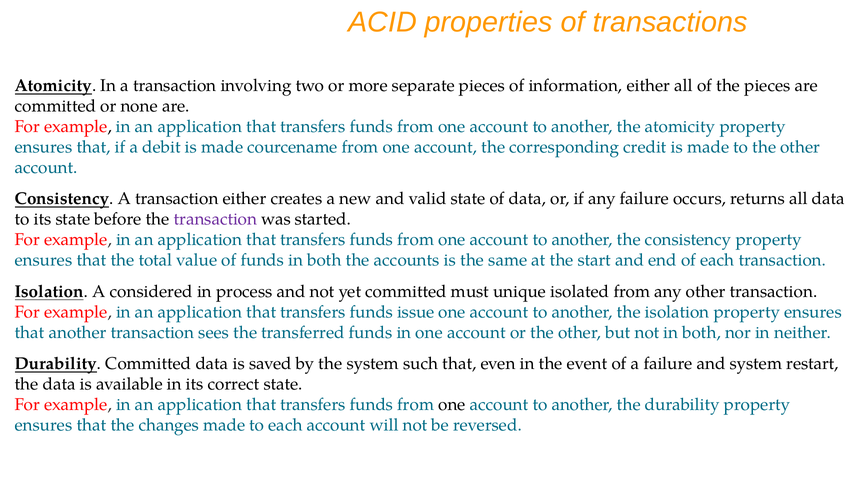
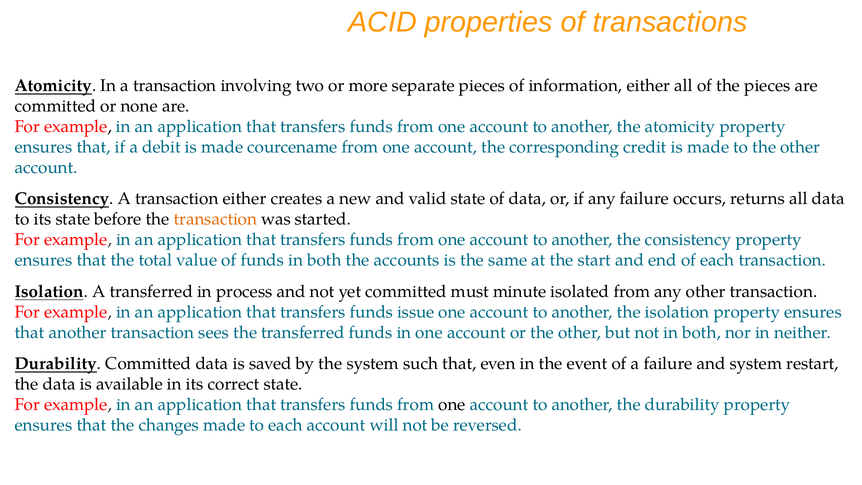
transaction colour: purple -> orange (215, 219)
A considered: considered -> transferred (151, 291)
unique: unique -> minute (520, 291)
